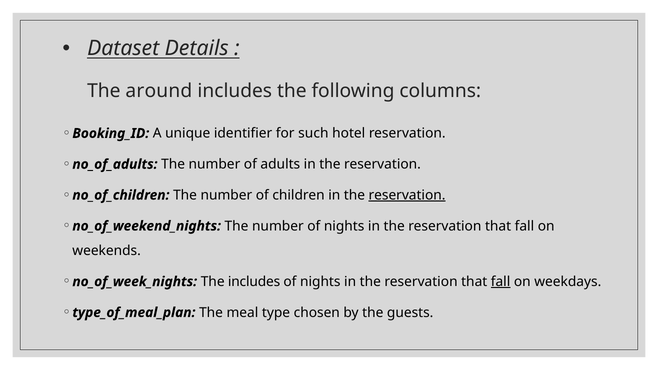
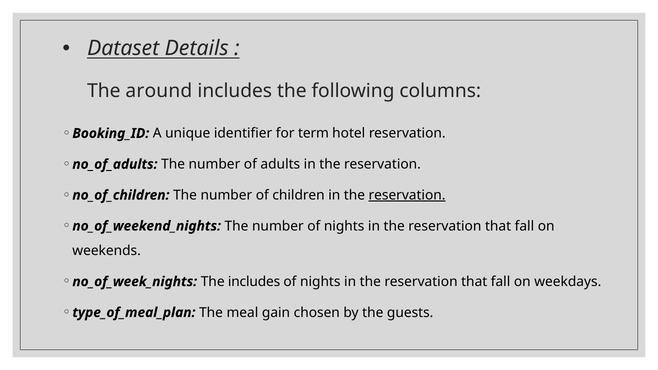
such: such -> term (313, 133)
fall underline: present -> none (501, 282)
type: type -> gain (276, 313)
